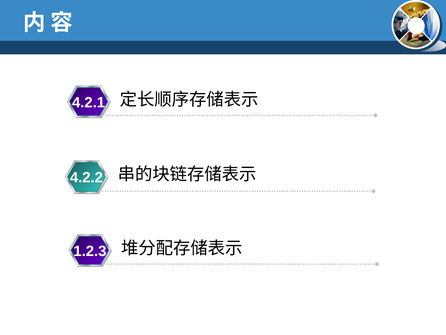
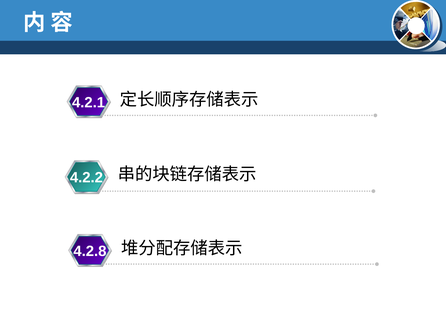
1.2.3: 1.2.3 -> 4.2.8 (90, 251)
